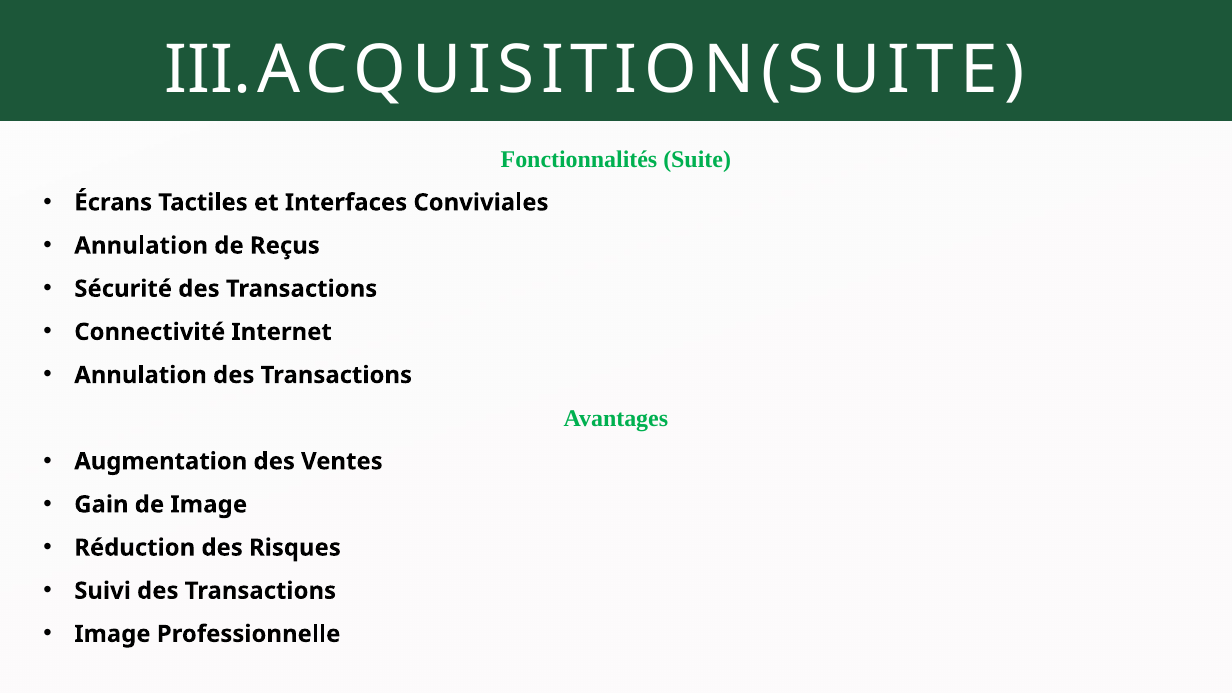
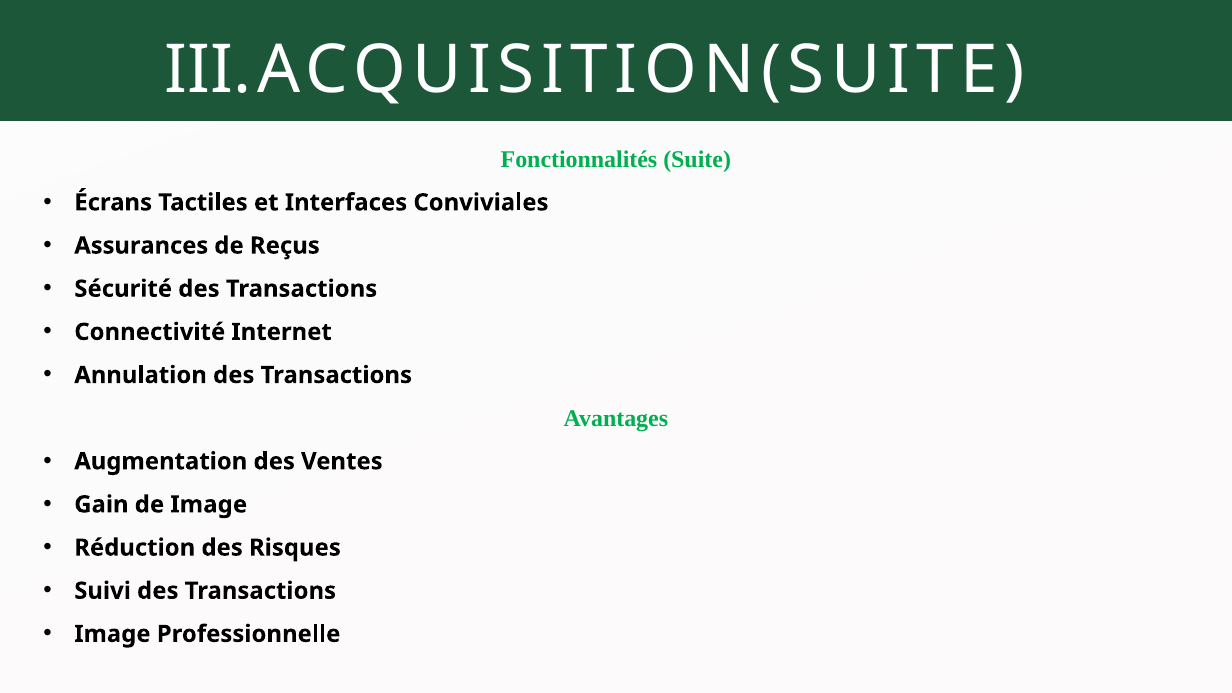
Annulation: Annulation -> Assurances (141, 246)
